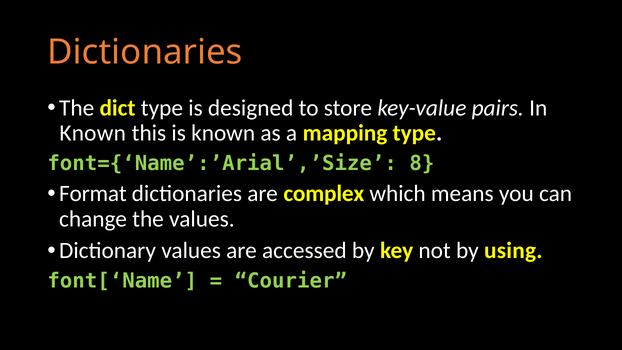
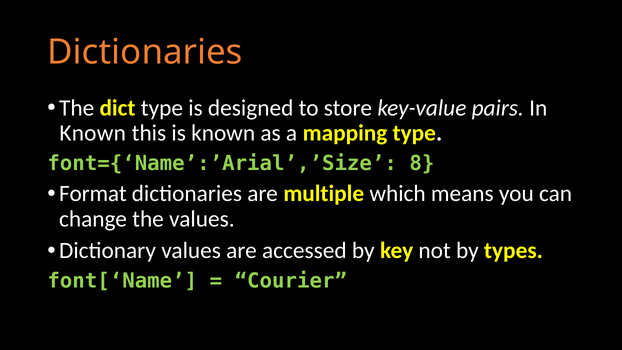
complex: complex -> multiple (324, 194)
using: using -> types (513, 251)
